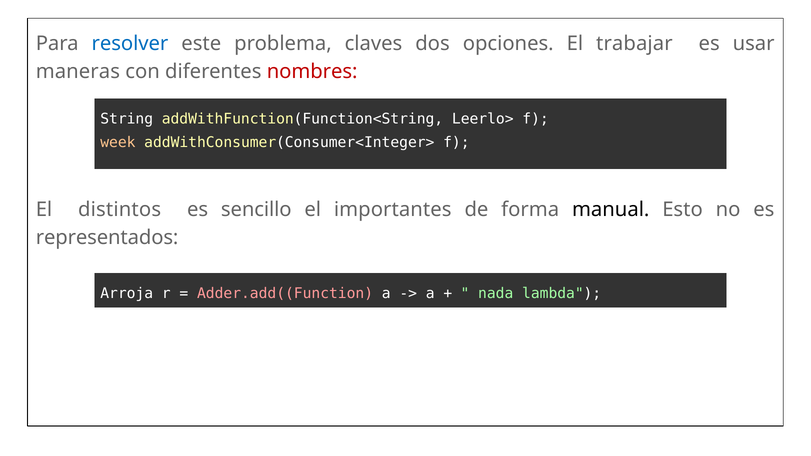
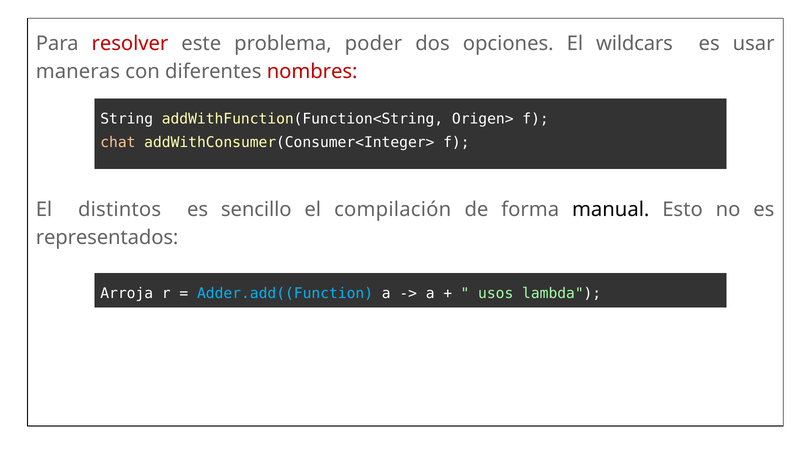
resolver colour: blue -> red (130, 44)
claves: claves -> poder (373, 44)
trabajar: trabajar -> wildcars (635, 44)
Leerlo>: Leerlo> -> Origen> (483, 119)
week: week -> chat (118, 142)
importantes: importantes -> compilación (393, 210)
Adder.add((Function colour: pink -> light blue (285, 294)
nada: nada -> usos (496, 294)
